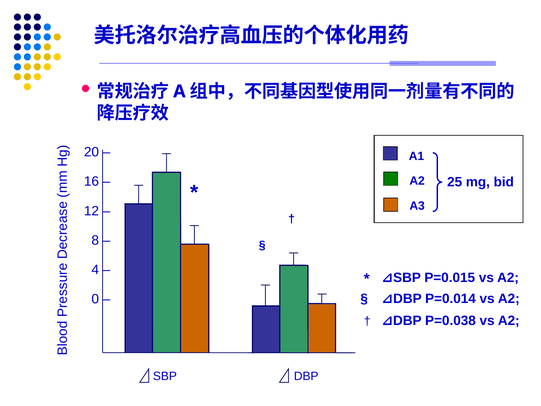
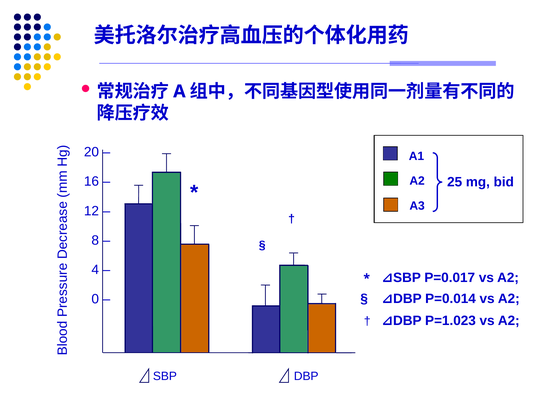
P=0.015: P=0.015 -> P=0.017 (450, 278)
P=0.038: P=0.038 -> P=1.023 (450, 321)
